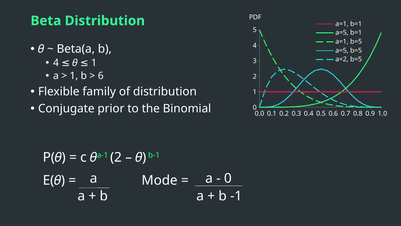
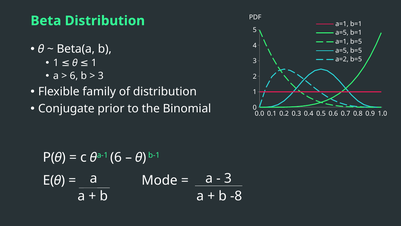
4: 4 -> 1 (56, 63)
1: 1 -> 6 (74, 76)
6: 6 -> 3 (101, 76)
𝜃a-1 2: 2 -> 6 (116, 157)
0: 0 -> 3 (228, 178)
-1: -1 -> -8 (236, 196)
